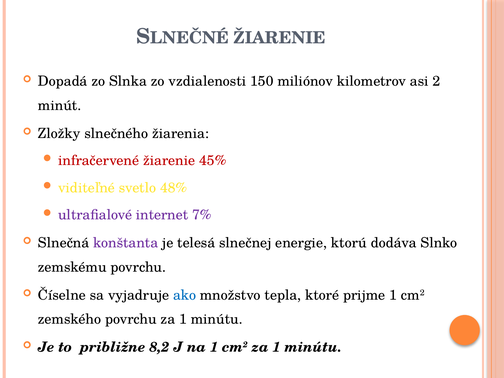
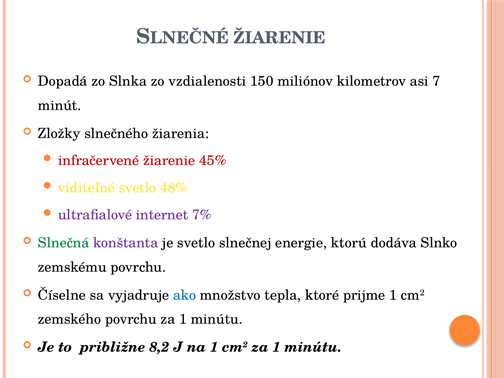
2: 2 -> 7 (436, 81)
Slnečná colour: black -> green (64, 243)
je telesá: telesá -> svetlo (196, 243)
